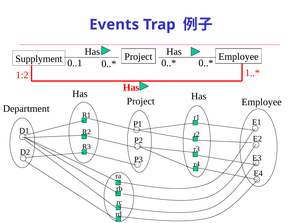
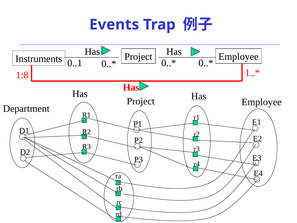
Supplyment: Supplyment -> Instruments (39, 59)
1:2: 1:2 -> 1:8 (22, 75)
